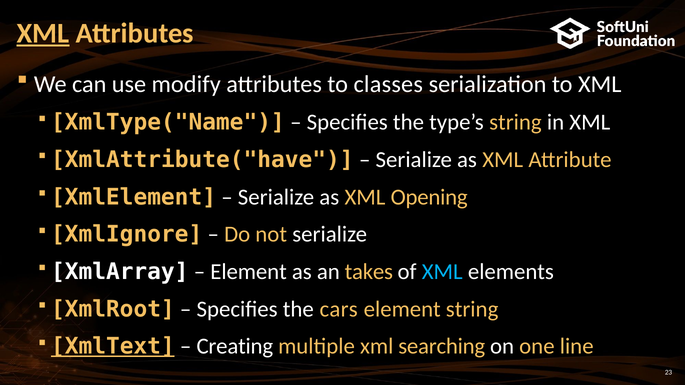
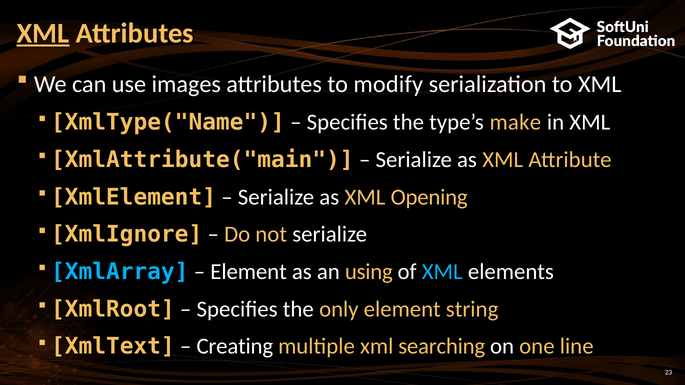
modify: modify -> images (186, 84)
classes: classes -> modify (388, 84)
type’s string: string -> make (515, 123)
XmlAttribute("have: XmlAttribute("have -> XmlAttribute("main (202, 160)
XmlArray colour: white -> light blue (120, 272)
takes: takes -> using (369, 272)
cars: cars -> only (339, 309)
XmlText underline: present -> none (113, 347)
